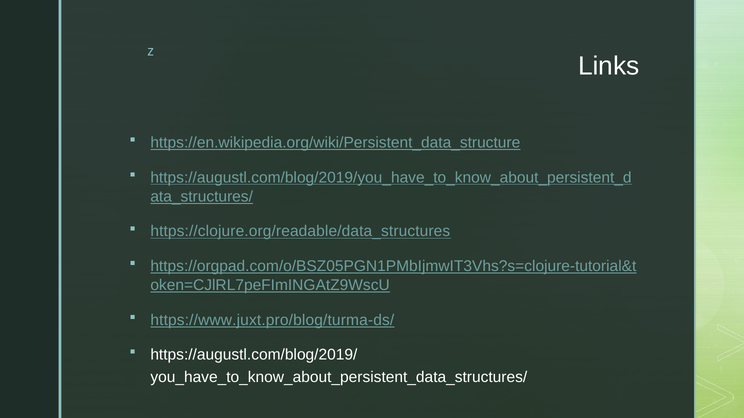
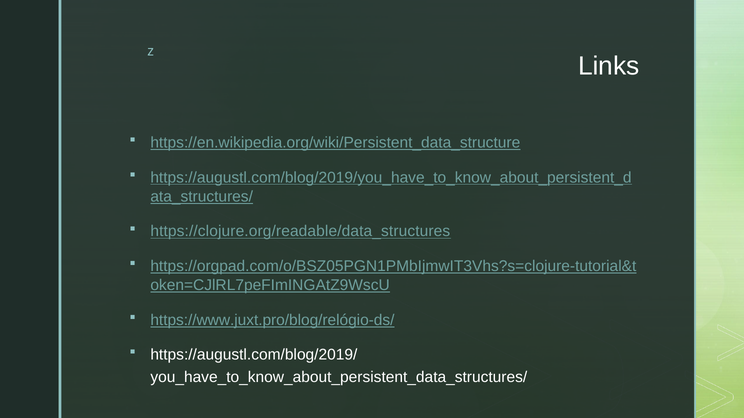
https://www.juxt.pro/blog/turma-ds/: https://www.juxt.pro/blog/turma-ds/ -> https://www.juxt.pro/blog/relógio-ds/ (272, 320)
